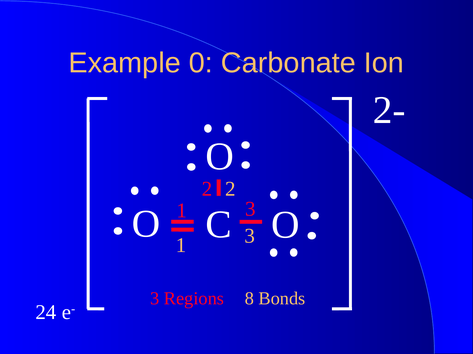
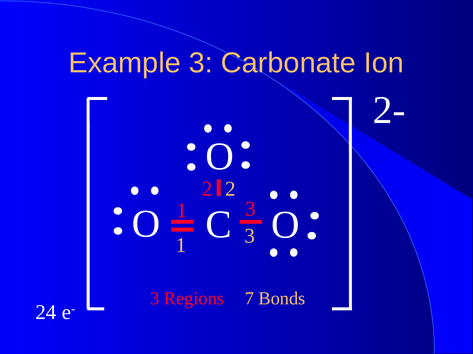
Example 0: 0 -> 3 (201, 63)
8: 8 -> 7 (249, 299)
